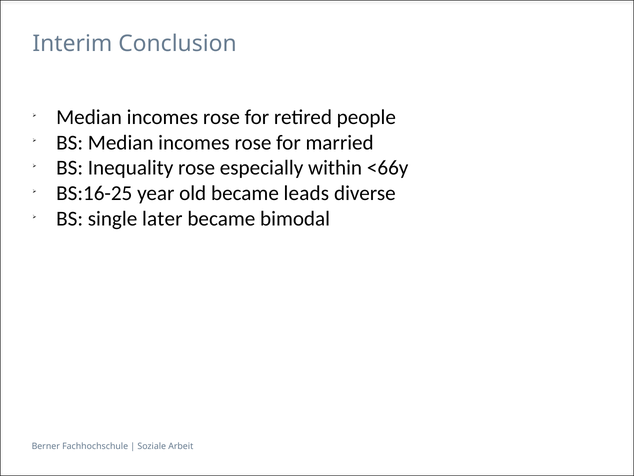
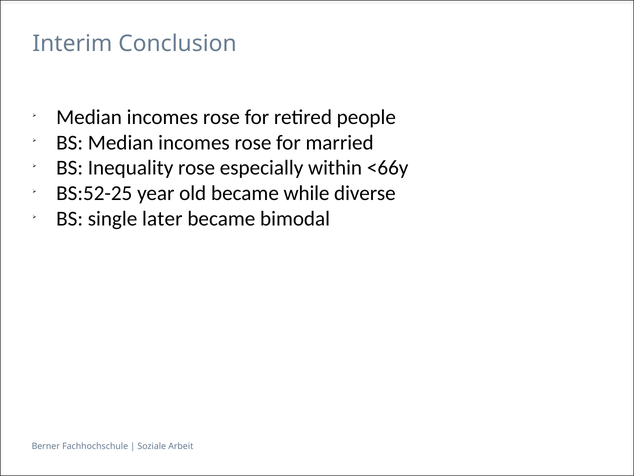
BS:16-25: BS:16-25 -> BS:52-25 (94, 193)
leads: leads -> while (307, 193)
